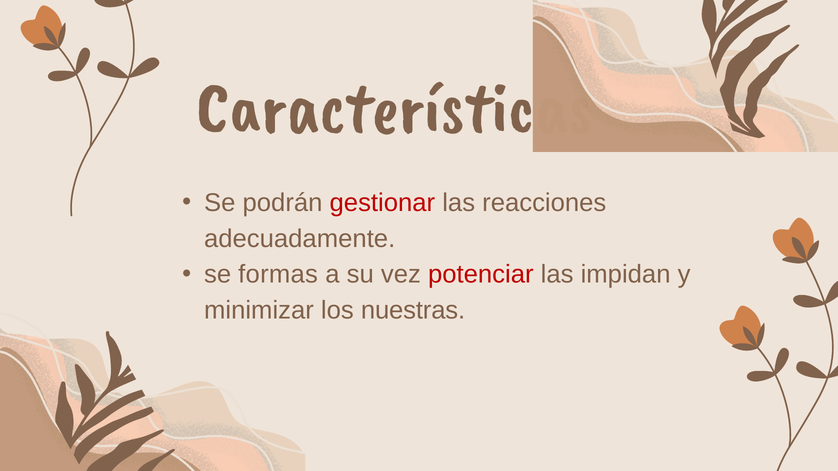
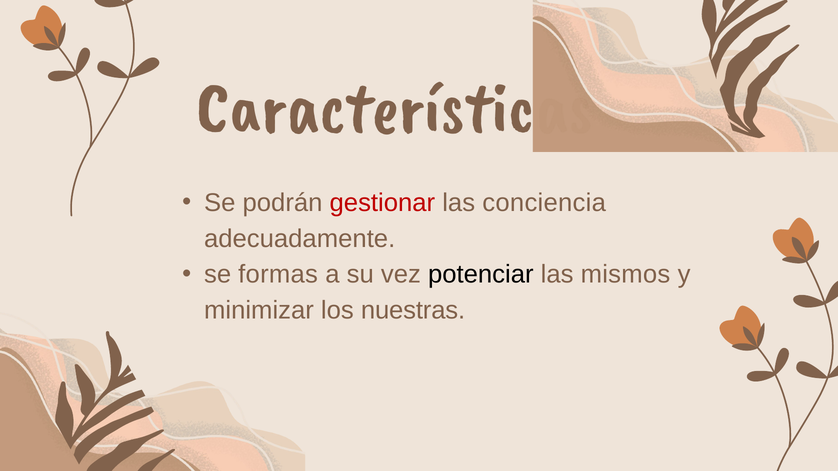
reacciones: reacciones -> conciencia (544, 203)
potenciar colour: red -> black (481, 275)
impidan: impidan -> mismos (625, 275)
